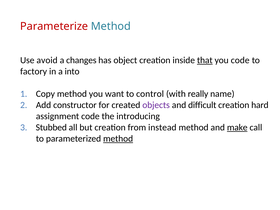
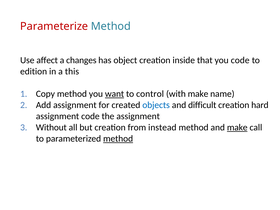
avoid: avoid -> affect (47, 60)
that underline: present -> none (205, 60)
factory: factory -> edition (34, 71)
into: into -> this (72, 71)
want underline: none -> present (115, 94)
with really: really -> make (198, 94)
Add constructor: constructor -> assignment (75, 105)
objects colour: purple -> blue (156, 105)
the introducing: introducing -> assignment (138, 116)
Stubbed: Stubbed -> Without (51, 127)
